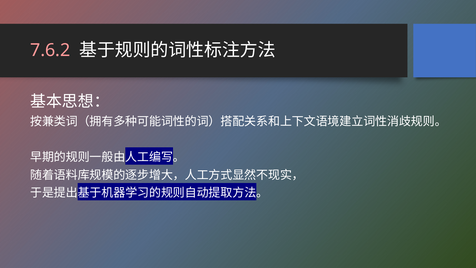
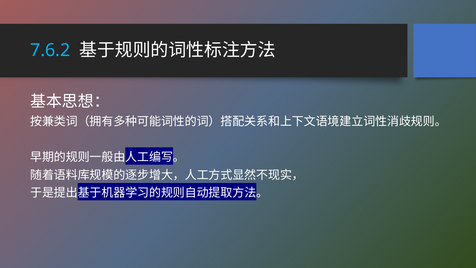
7.6.2 colour: pink -> light blue (50, 50)
